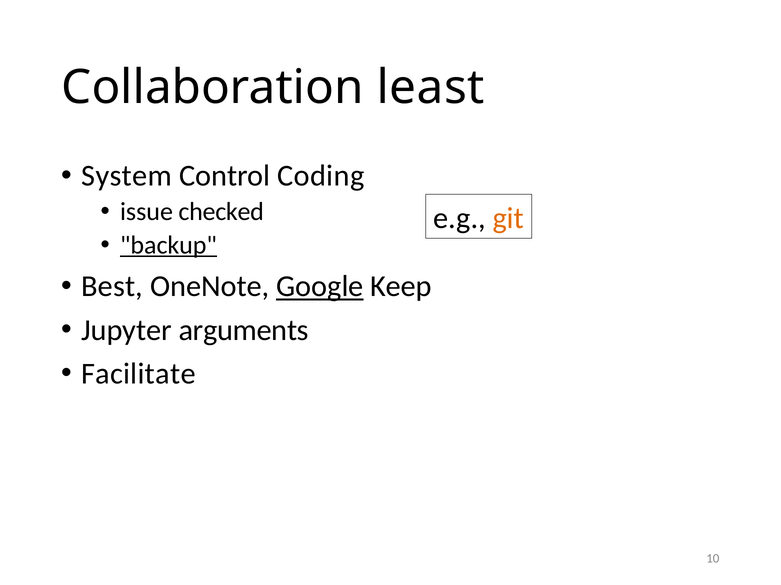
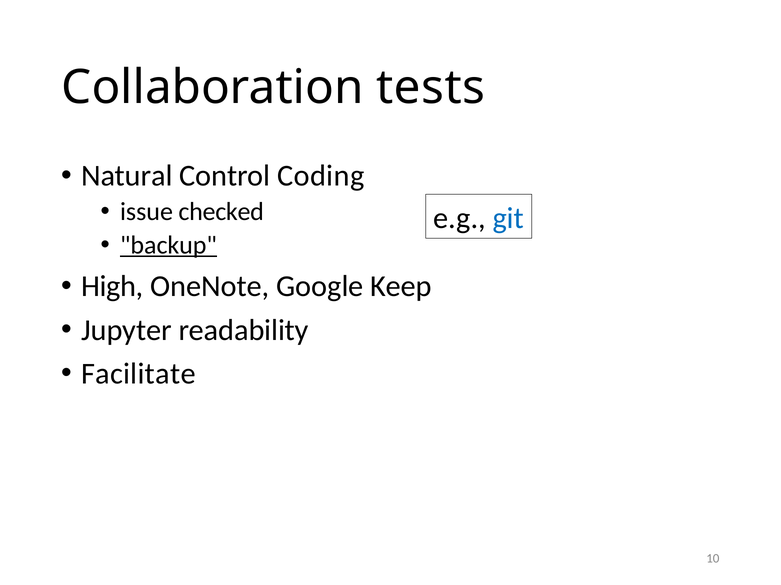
least: least -> tests (431, 87)
System: System -> Natural (127, 176)
git colour: orange -> blue (508, 219)
Best: Best -> High (112, 287)
Google underline: present -> none (320, 287)
arguments: arguments -> readability (244, 330)
